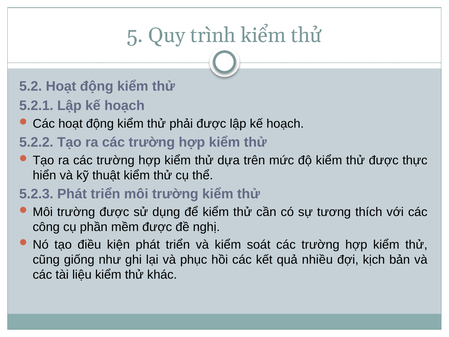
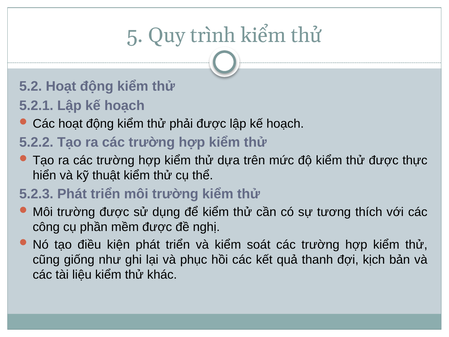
nhiều: nhiều -> thanh (317, 259)
